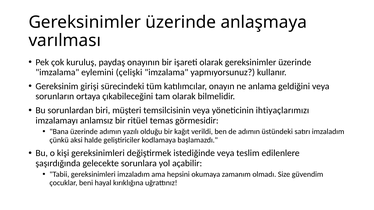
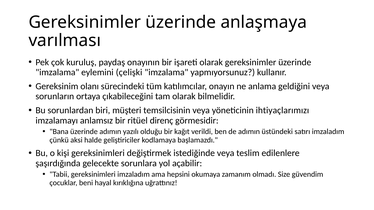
girişi: girişi -> olanı (90, 86)
temas: temas -> direnç (162, 121)
